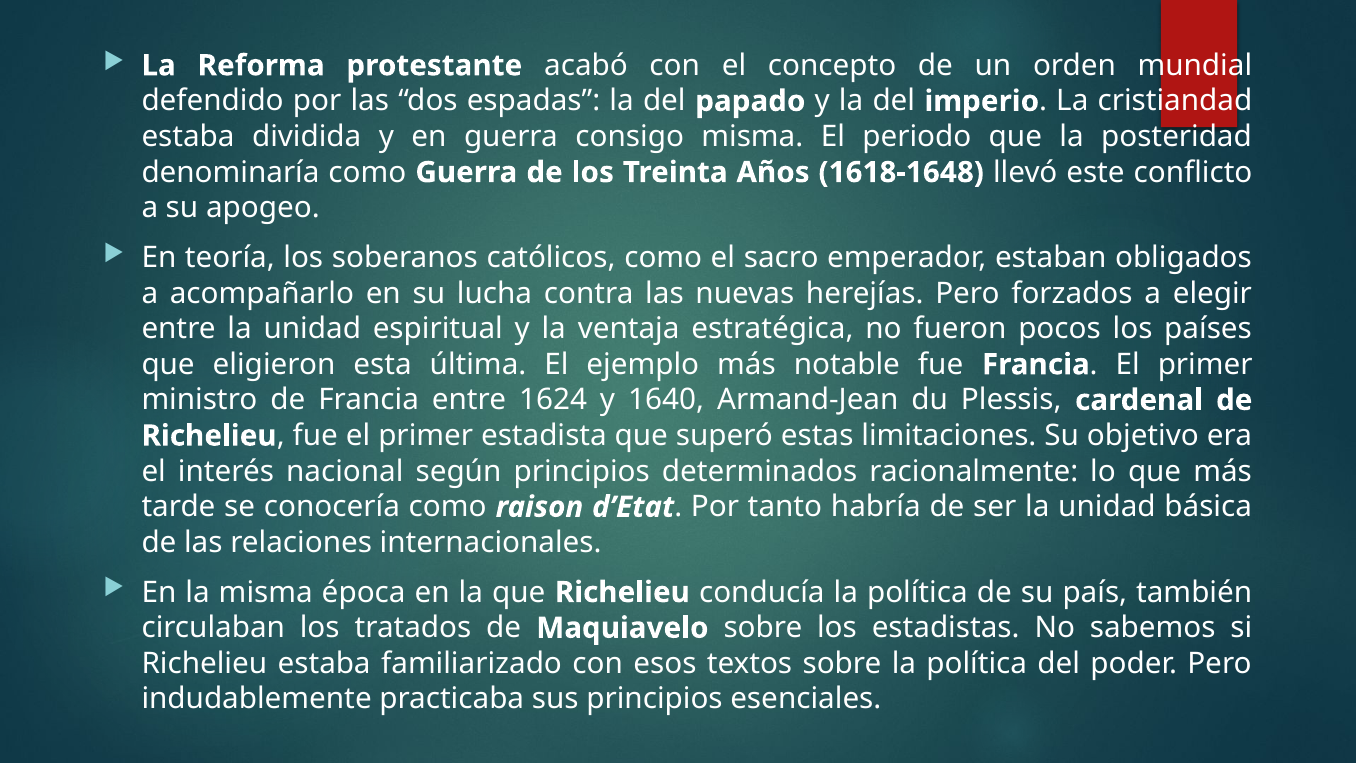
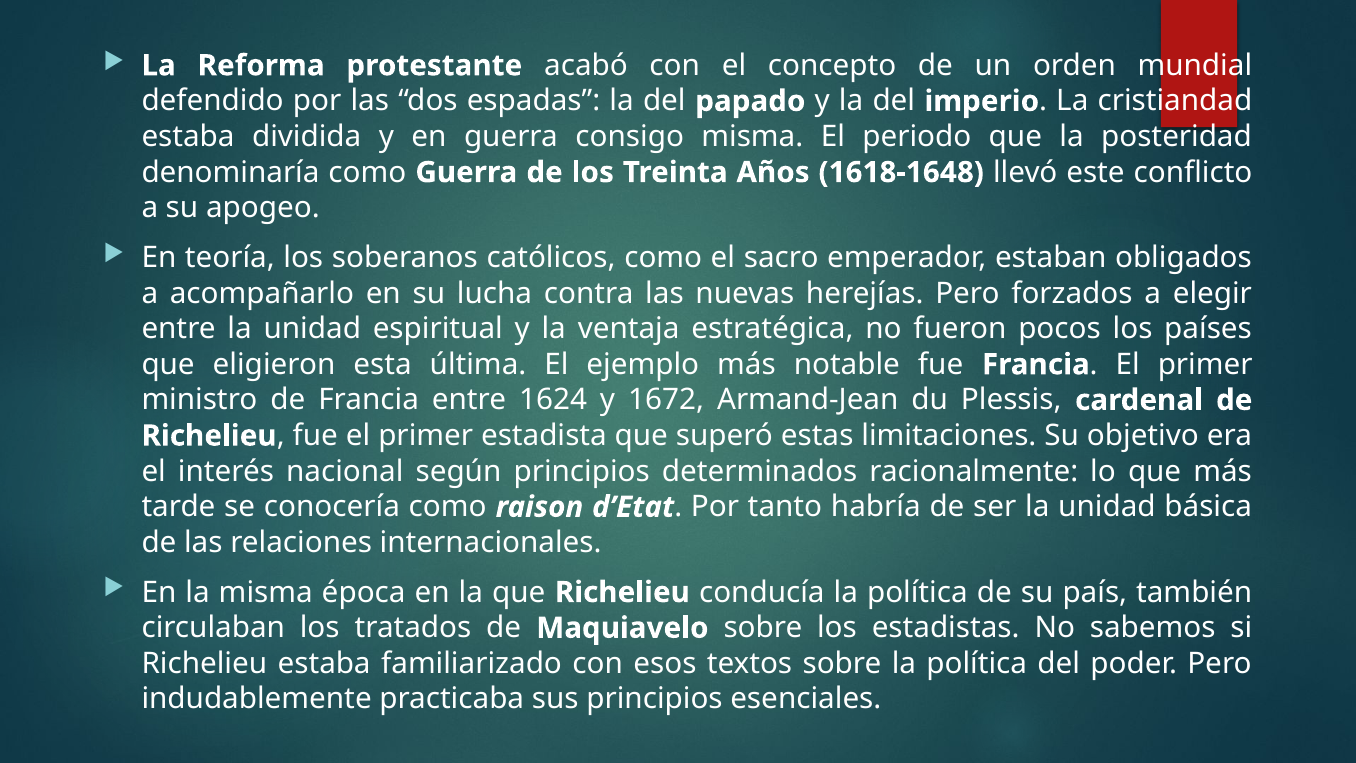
1640: 1640 -> 1672 (666, 400)
